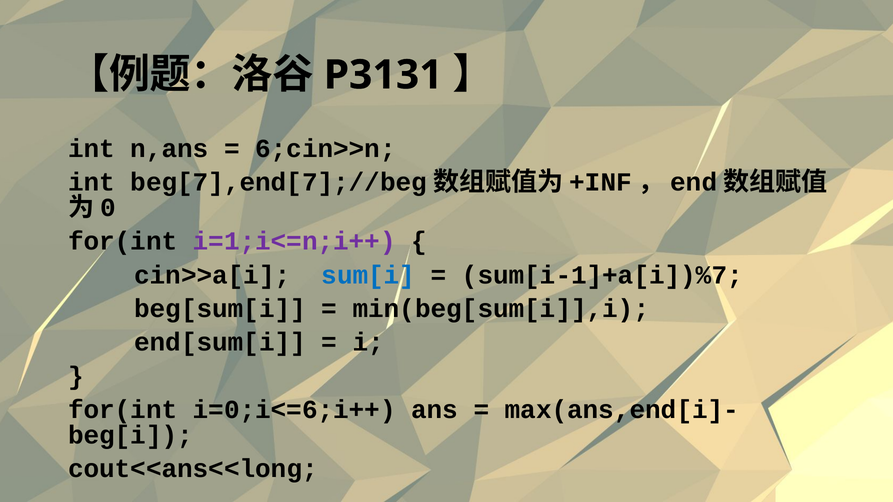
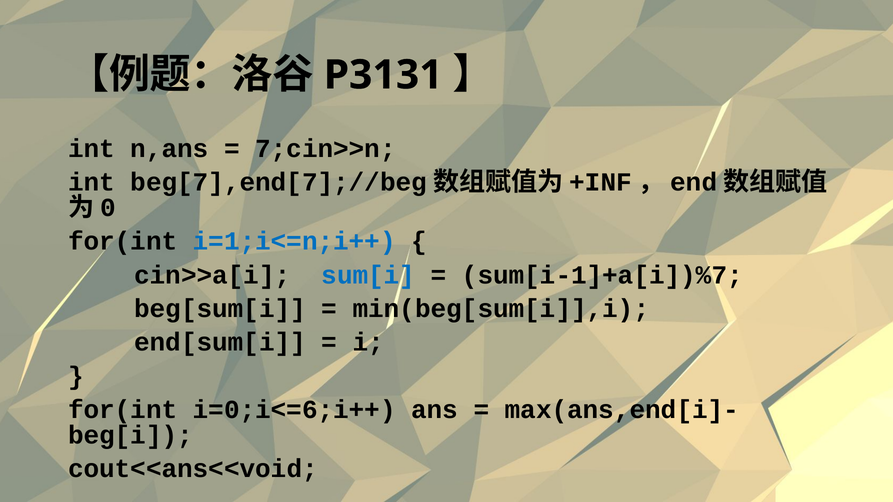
6;cin>>n: 6;cin>>n -> 7;cin>>n (325, 149)
i=1;i<=n;i++ colour: purple -> blue (294, 241)
cout<<ans<<long: cout<<ans<<long -> cout<<ans<<void (193, 469)
